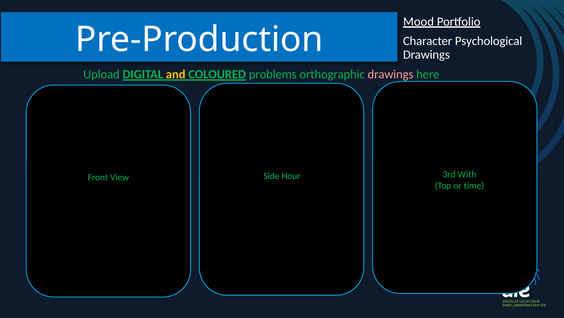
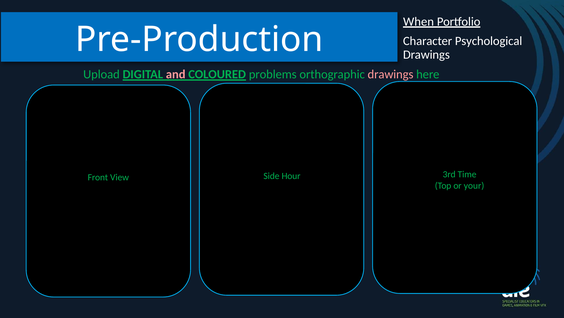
Mood: Mood -> When (419, 22)
and colour: yellow -> pink (176, 74)
With: With -> Time (467, 174)
time: time -> your (474, 185)
